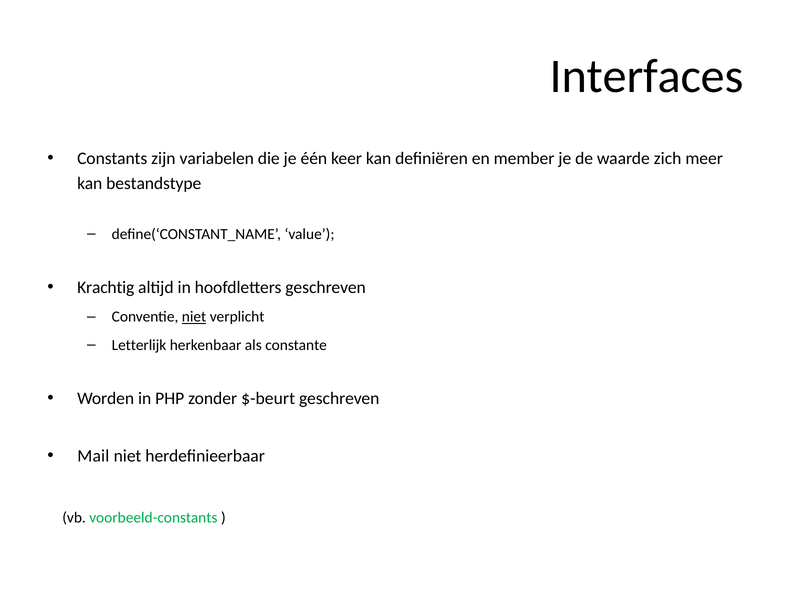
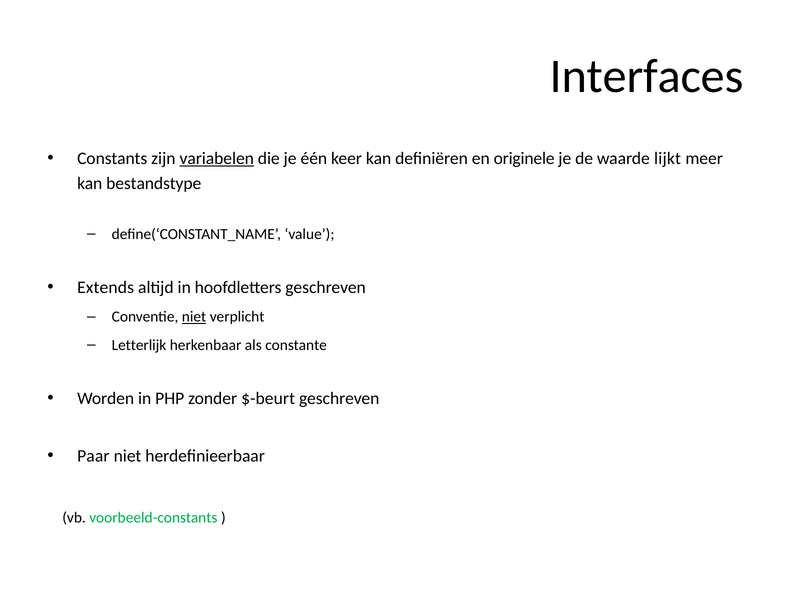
variabelen underline: none -> present (217, 158)
member: member -> originele (524, 158)
zich: zich -> lijkt (668, 158)
Krachtig: Krachtig -> Extends (106, 287)
Mail: Mail -> Paar (93, 456)
